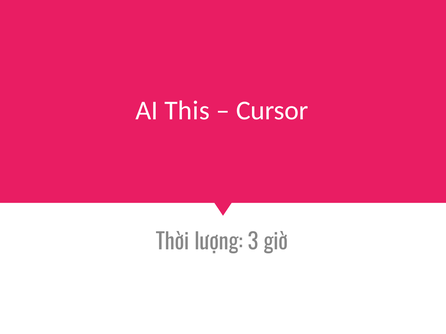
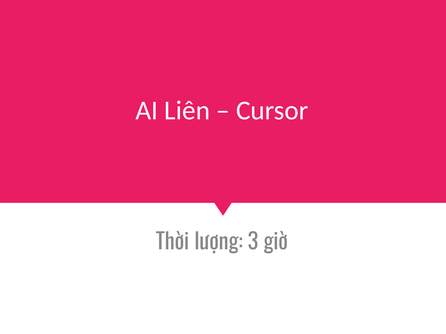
This: This -> Liên (187, 111)
